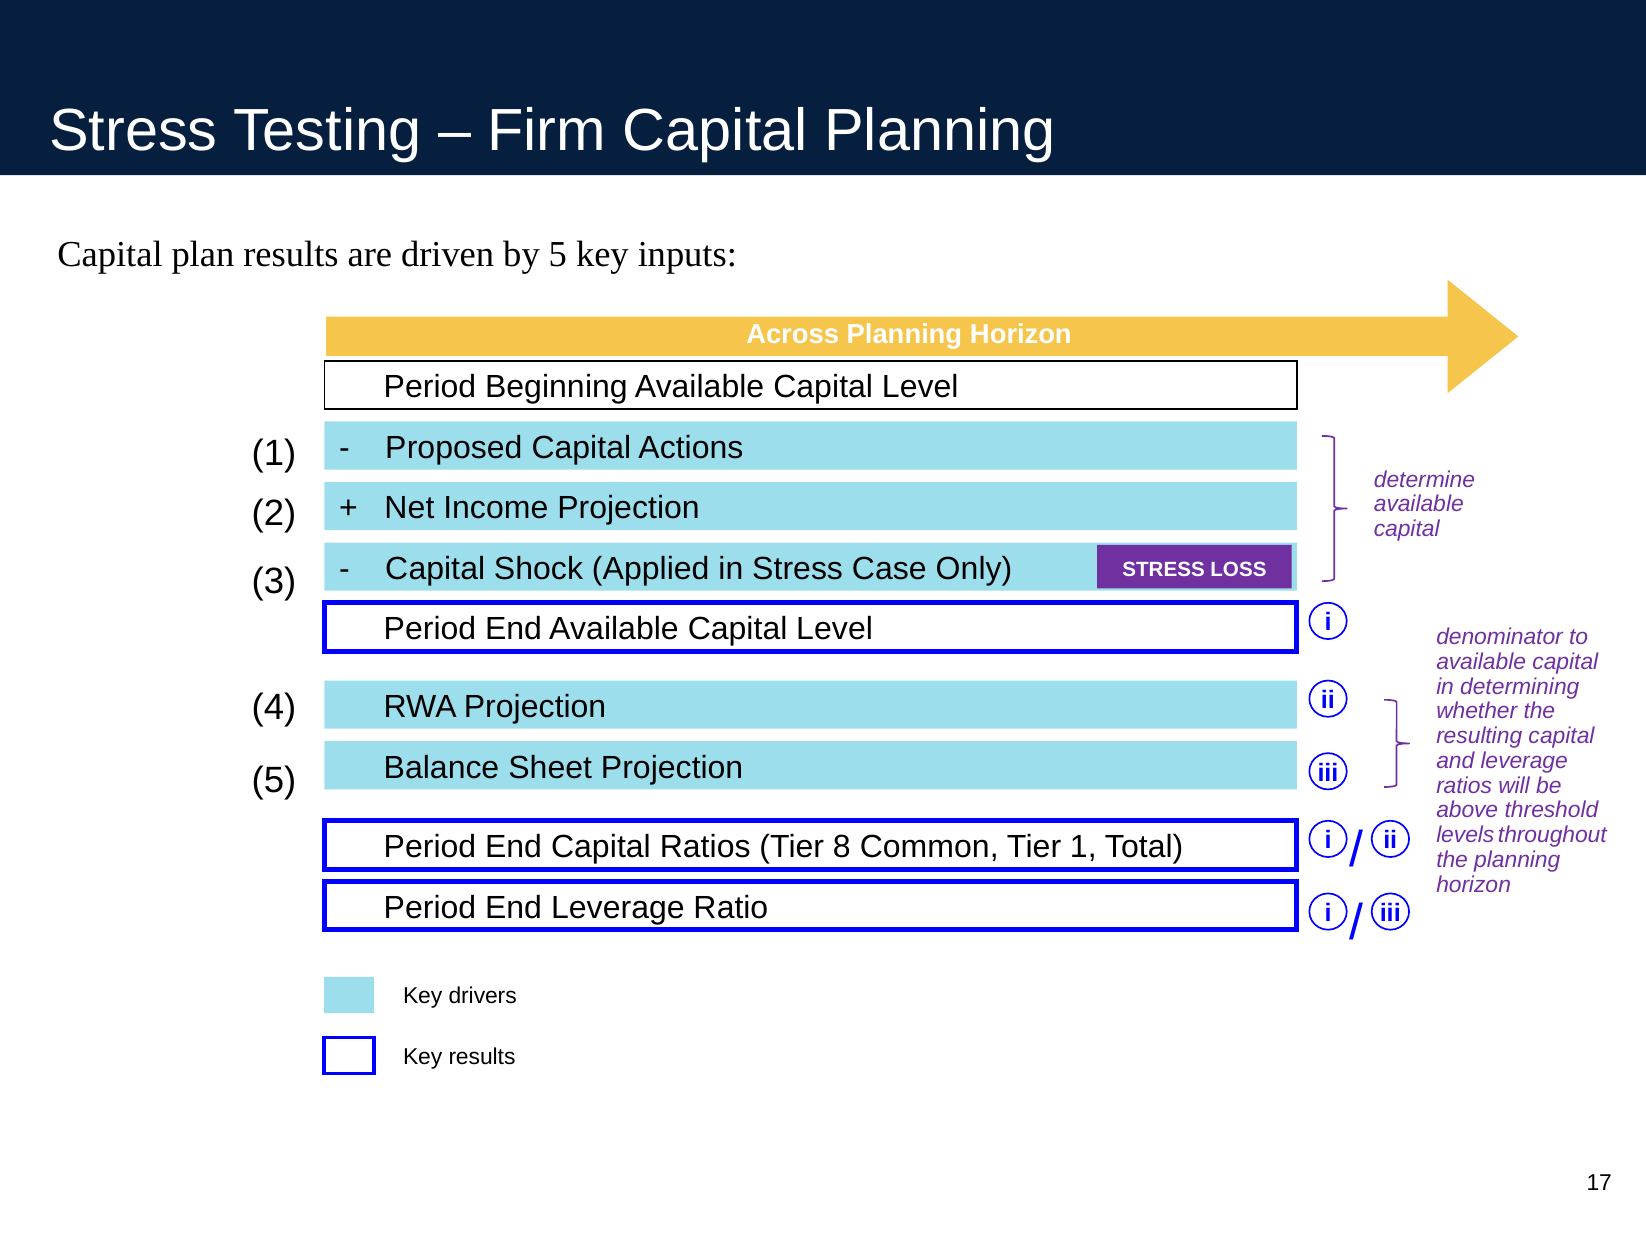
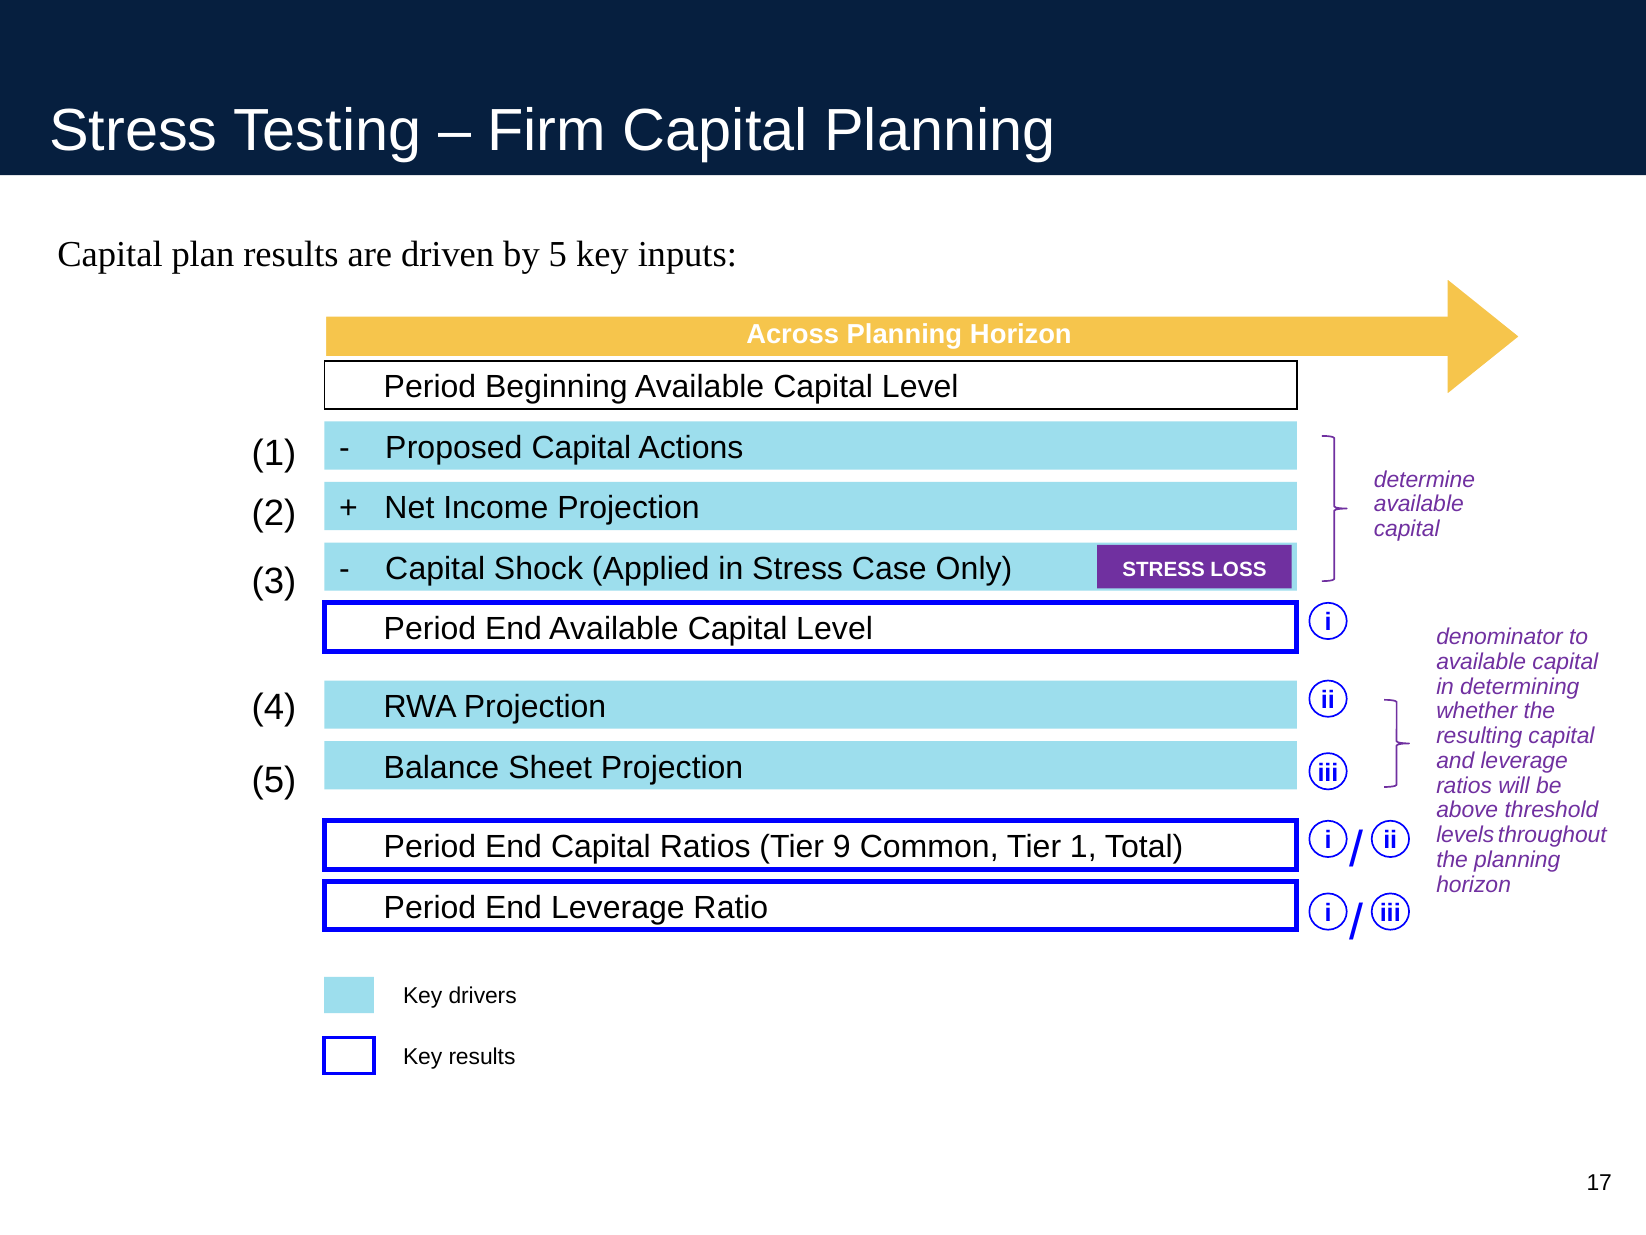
8: 8 -> 9 (842, 847)
